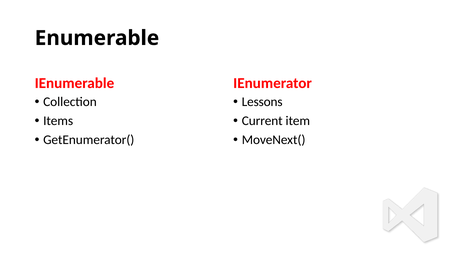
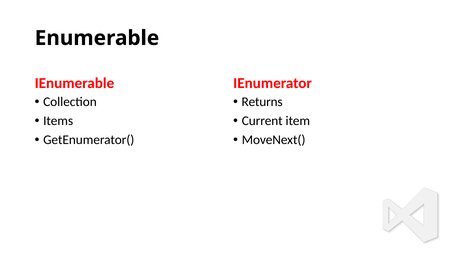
Lessons: Lessons -> Returns (262, 102)
